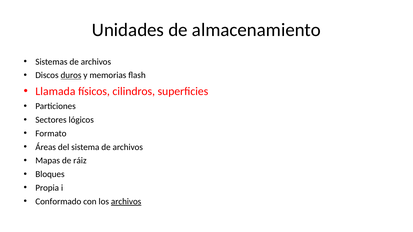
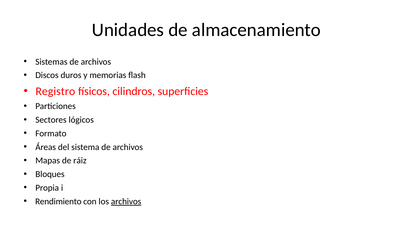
duros underline: present -> none (71, 75)
Llamada: Llamada -> Registro (55, 92)
Conformado: Conformado -> Rendimiento (58, 202)
